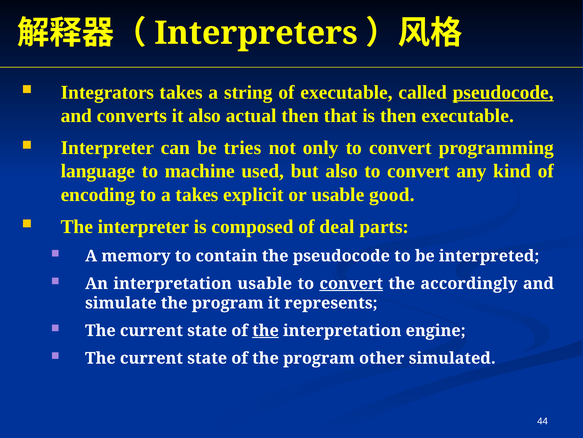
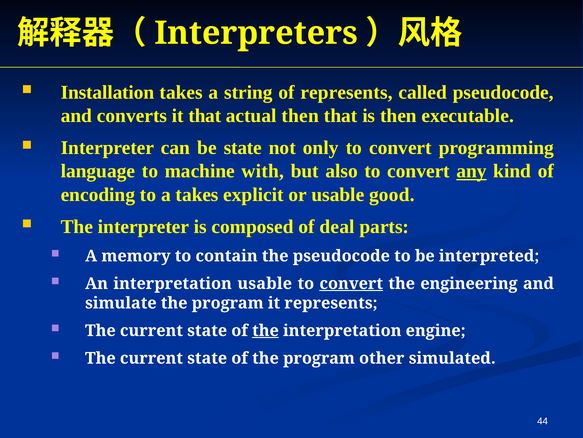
Integrators: Integrators -> Installation (107, 92)
of executable: executable -> represents (347, 92)
pseudocode underline: present -> none (503, 92)
it also: also -> that (205, 116)
be tries: tries -> state (243, 148)
used: used -> with (263, 171)
any underline: none -> present (471, 171)
accordingly: accordingly -> engineering (469, 283)
